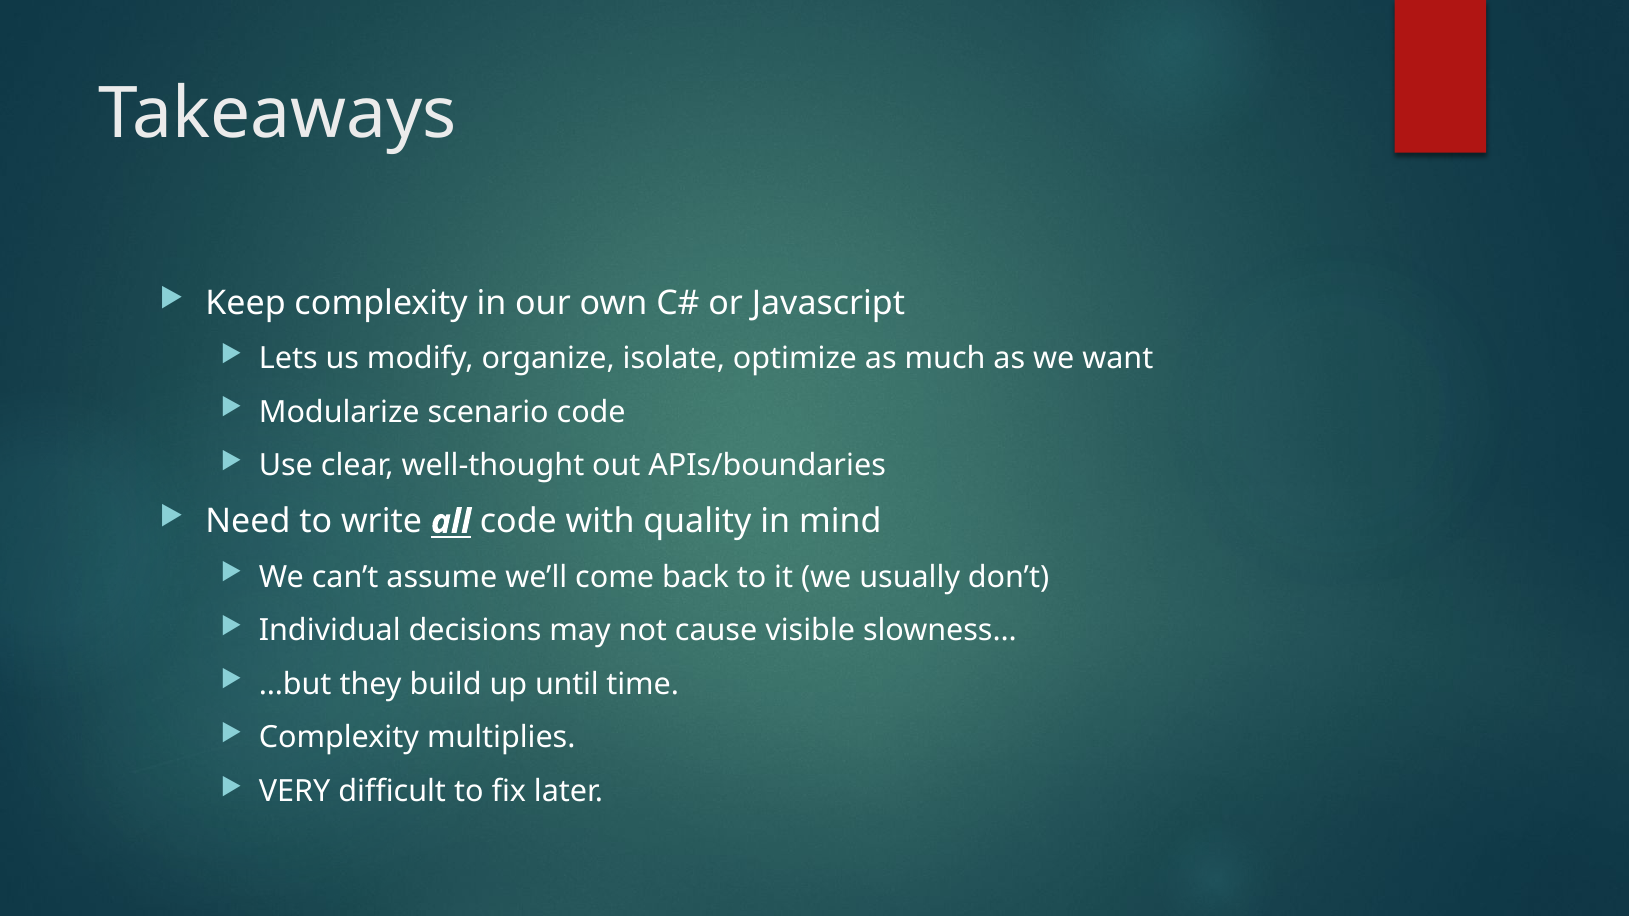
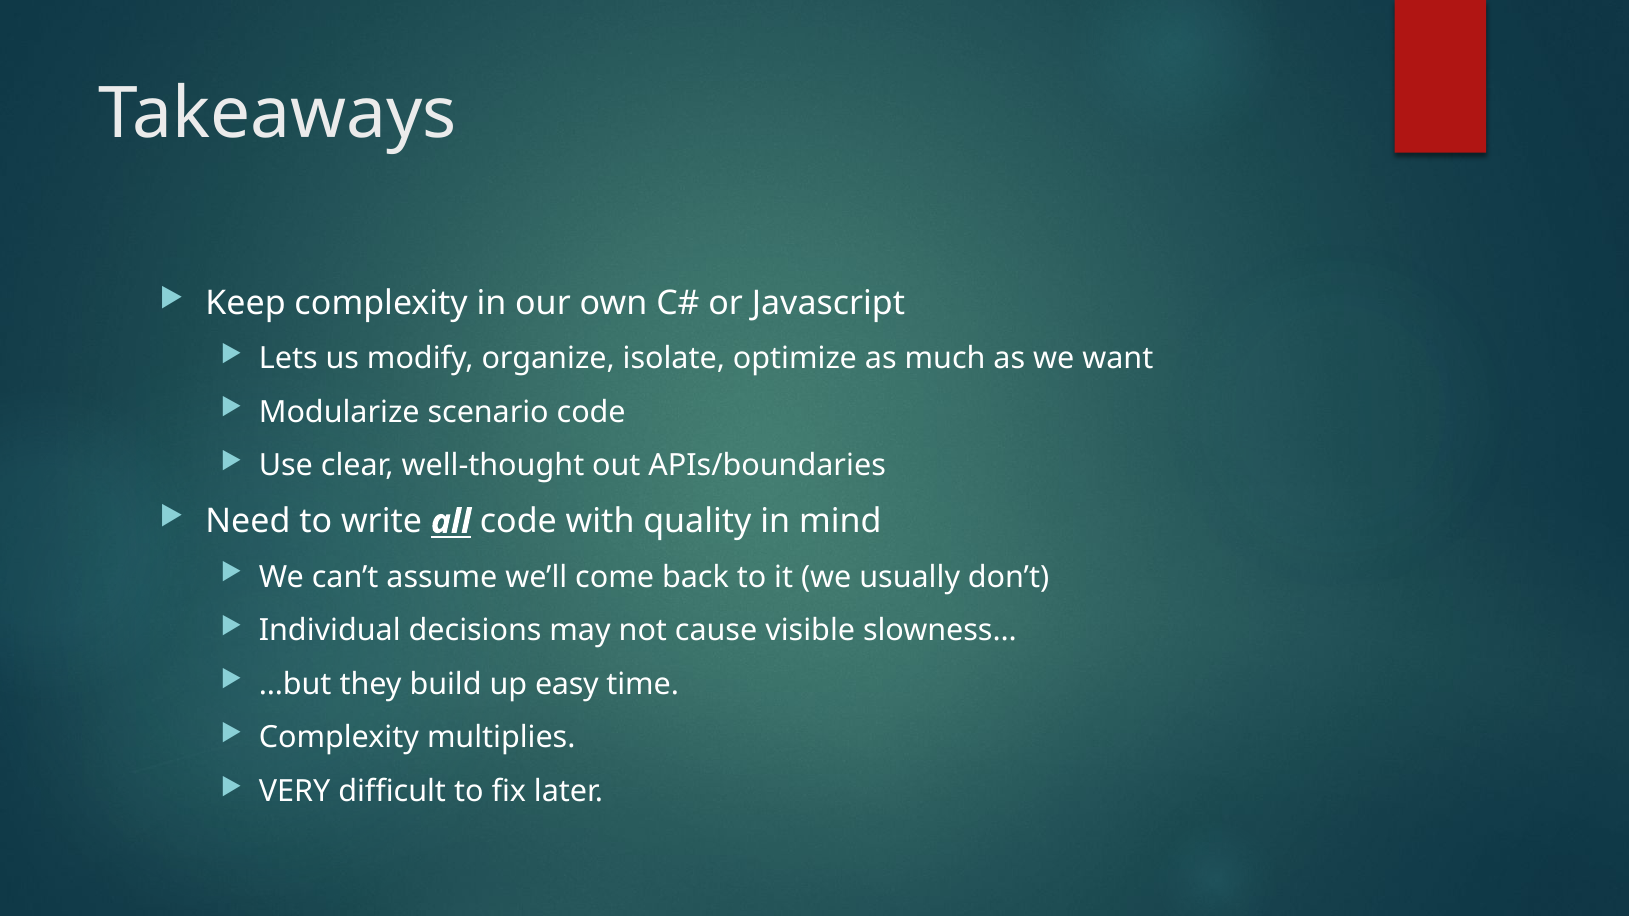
until: until -> easy (567, 684)
